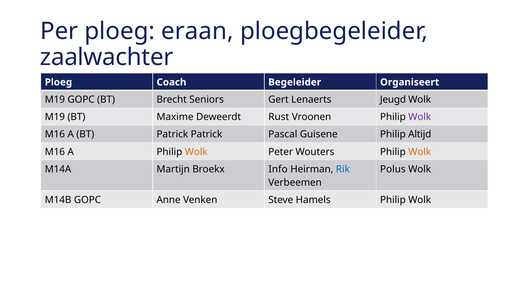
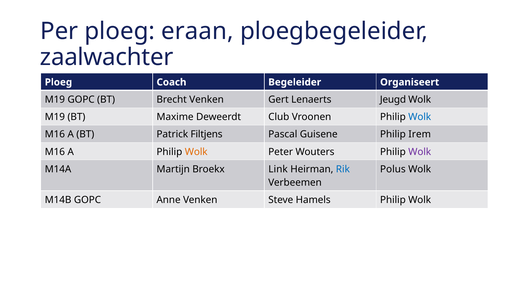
Brecht Seniors: Seniors -> Venken (207, 100)
Rust: Rust -> Club (279, 117)
Wolk colour: purple -> blue (420, 117)
Patrick Patrick: Patrick -> Filtjens (207, 134)
Altijd: Altijd -> Irem (420, 134)
Wolk colour: orange -> purple (420, 152)
Info: Info -> Link (278, 169)
